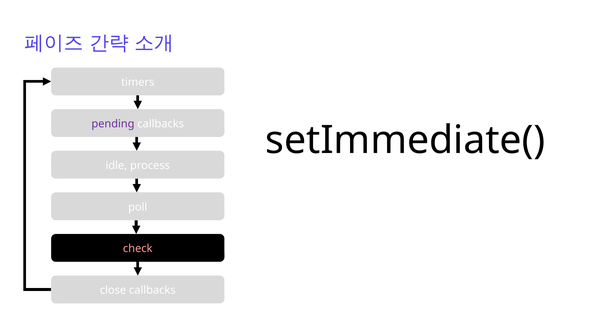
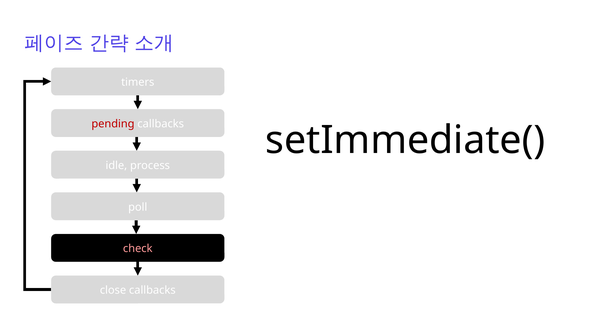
pending colour: purple -> red (113, 124)
